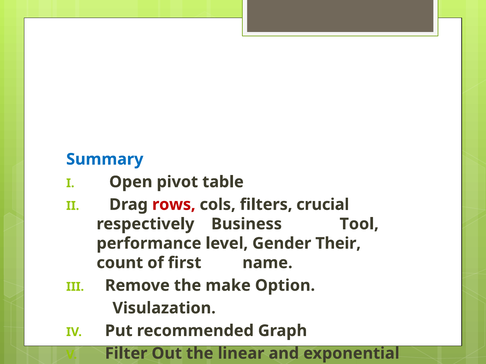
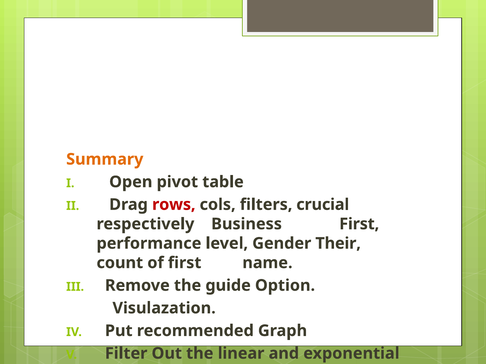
Summary colour: blue -> orange (105, 159)
Business Tool: Tool -> First (359, 224)
make: make -> guide (228, 286)
